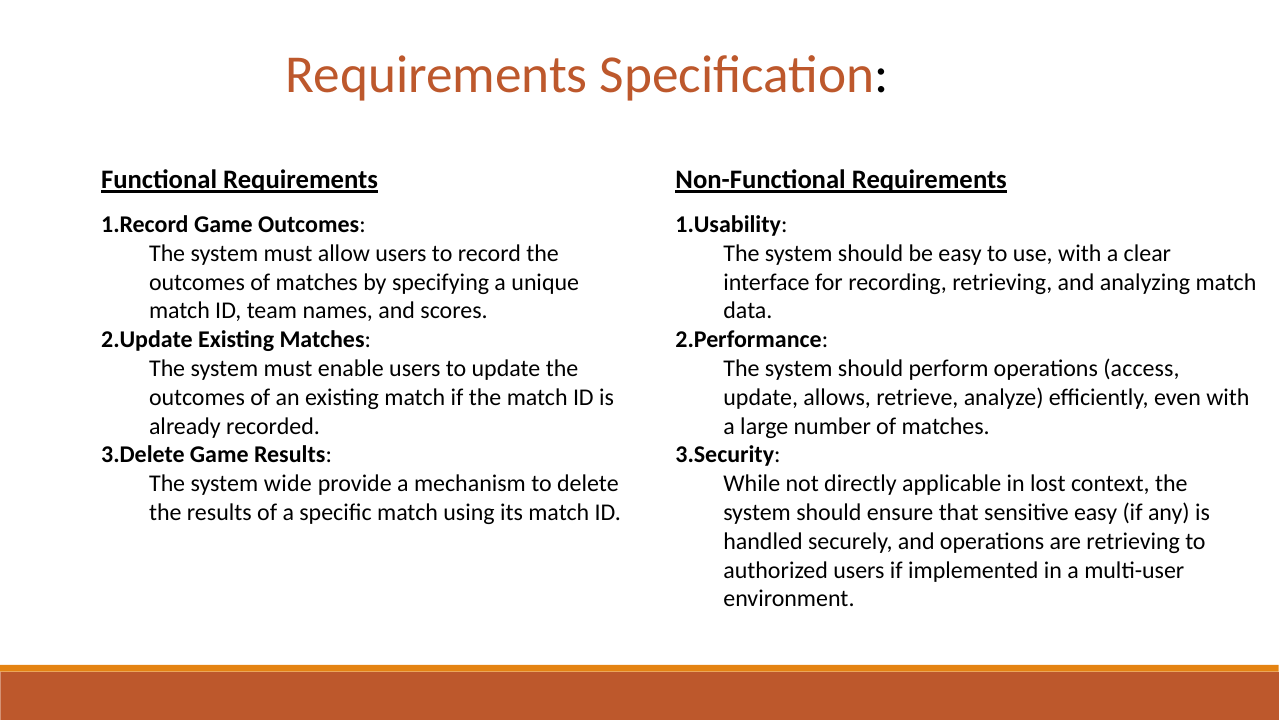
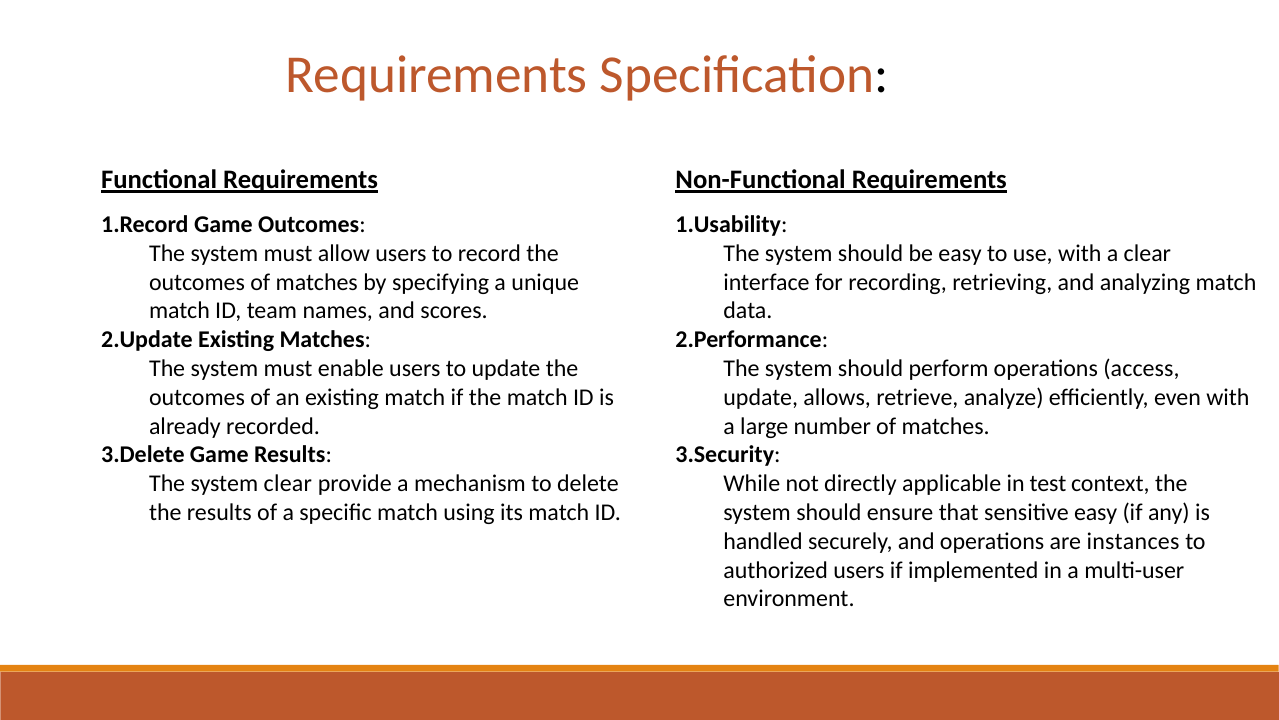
system wide: wide -> clear (288, 483)
lost: lost -> test (1048, 483)
are retrieving: retrieving -> instances (1133, 541)
